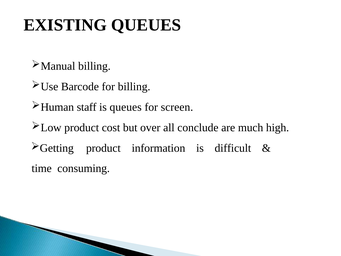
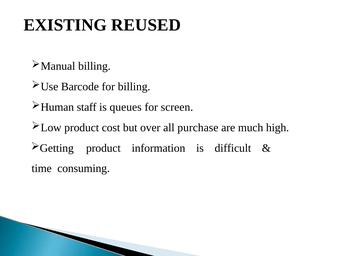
EXISTING QUEUES: QUEUES -> REUSED (146, 25)
conclude: conclude -> purchase (198, 127)
